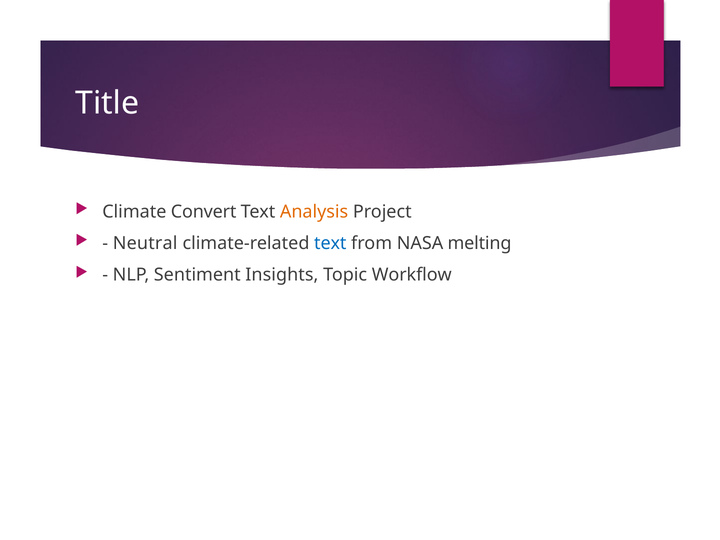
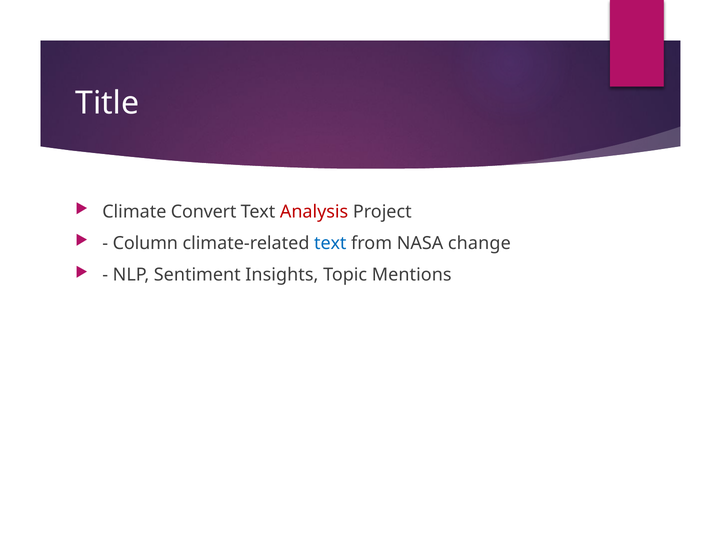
Analysis colour: orange -> red (314, 212)
Neutral: Neutral -> Column (145, 243)
melting: melting -> change (479, 243)
Workflow: Workflow -> Mentions (412, 275)
